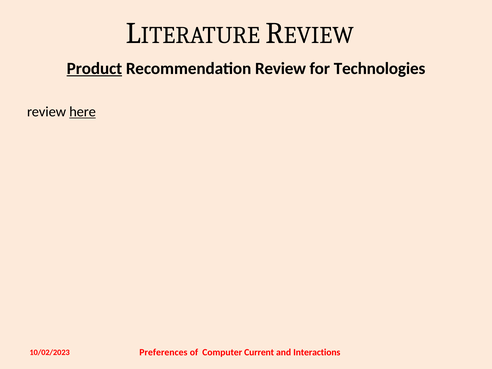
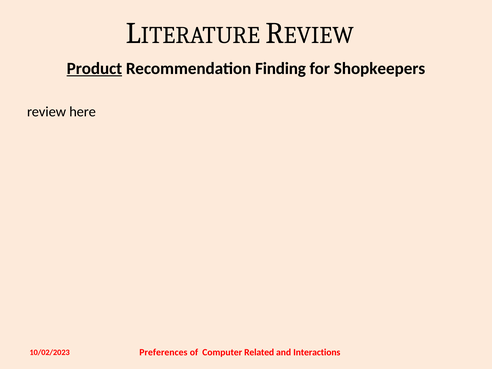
Recommendation Review: Review -> Finding (281, 69)
Technologies: Technologies -> Shopkeepers (380, 69)
here underline: present -> none (83, 112)
Current: Current -> Related (259, 352)
